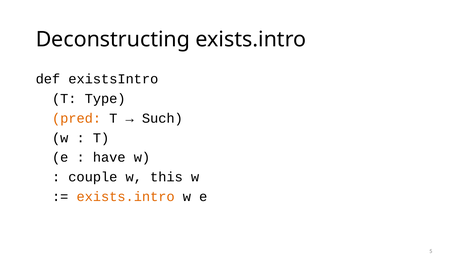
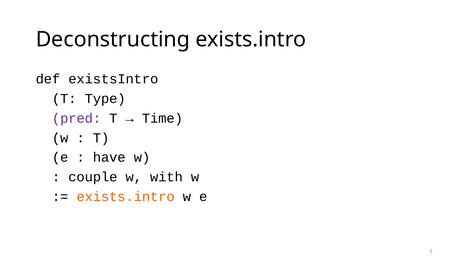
pred colour: orange -> purple (77, 118)
Such: Such -> Time (162, 118)
this: this -> with (166, 177)
